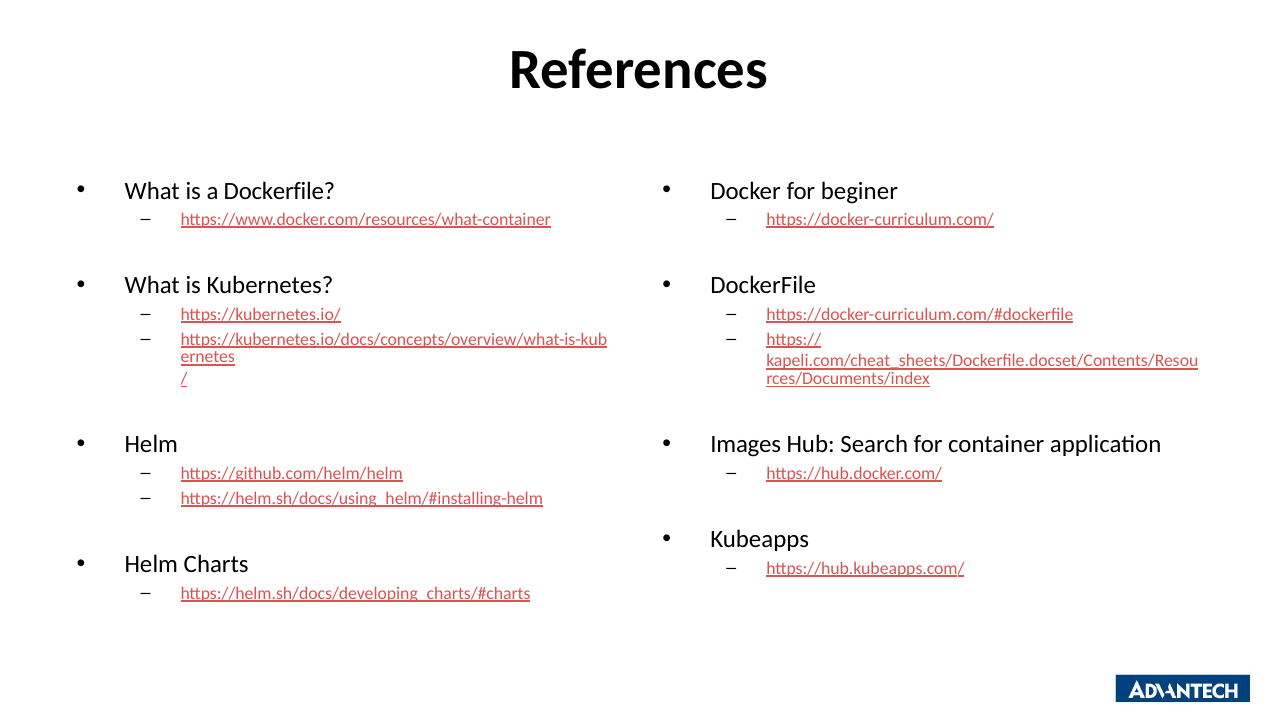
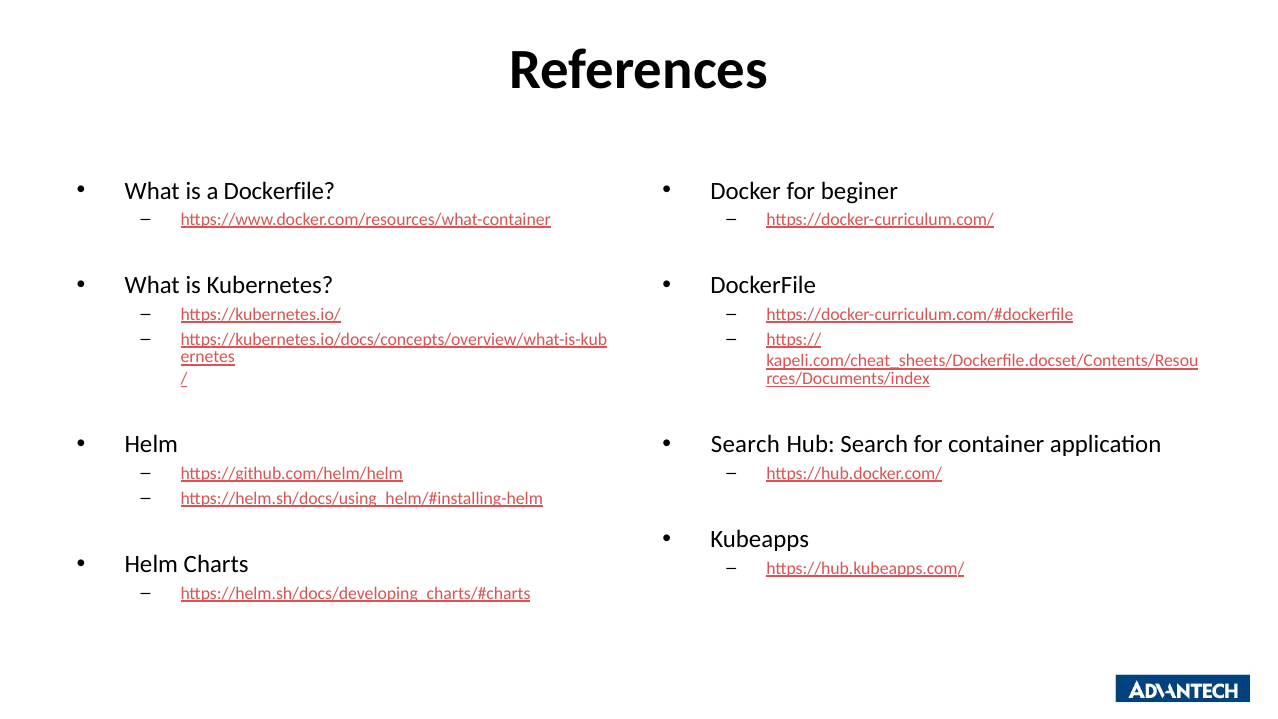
Images: Images -> Search (745, 445)
